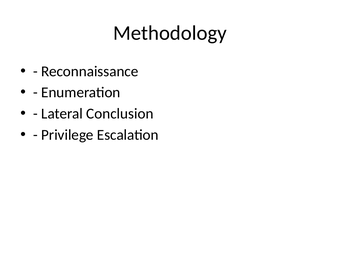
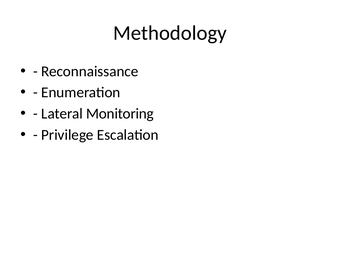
Conclusion: Conclusion -> Monitoring (120, 114)
